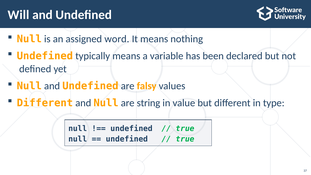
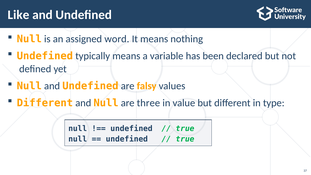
Will: Will -> Like (18, 15)
string: string -> three (148, 103)
